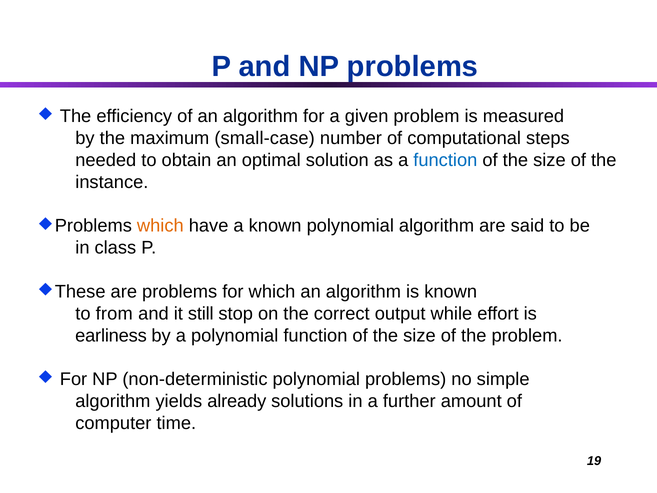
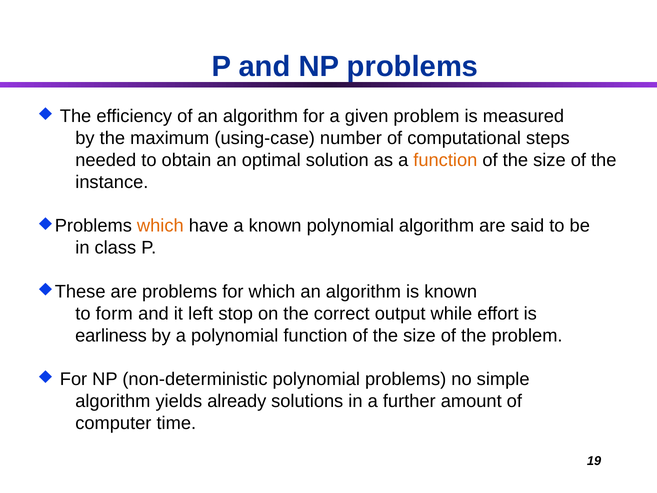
small-case: small-case -> using-case (265, 138)
function colour: blue -> orange (445, 160)
from: from -> form (114, 313)
still: still -> left (201, 313)
